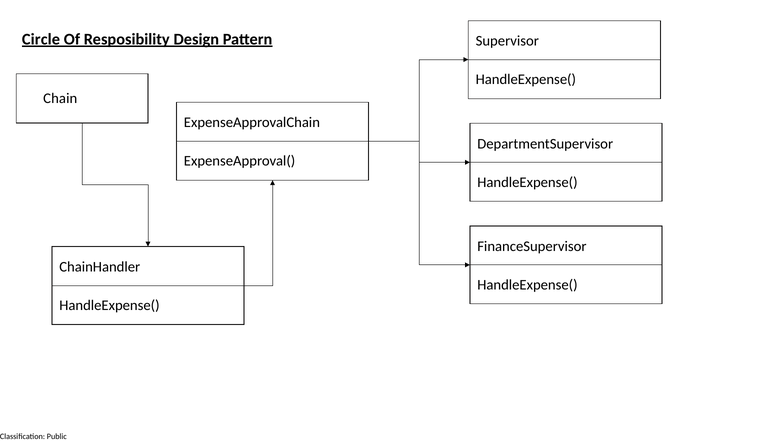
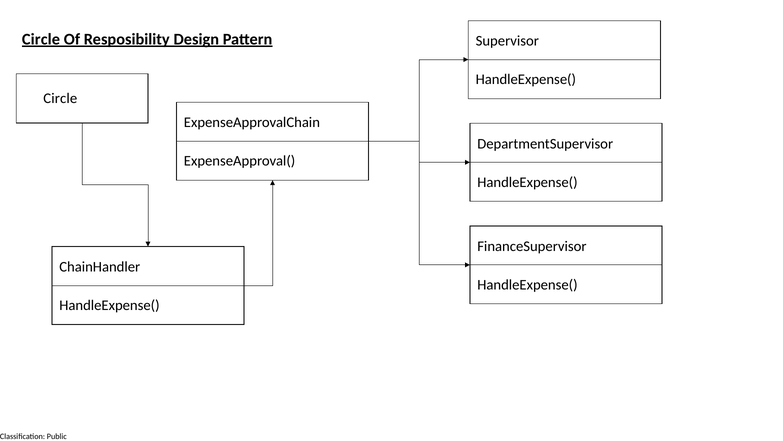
Chain: Chain -> Circle (60, 98)
